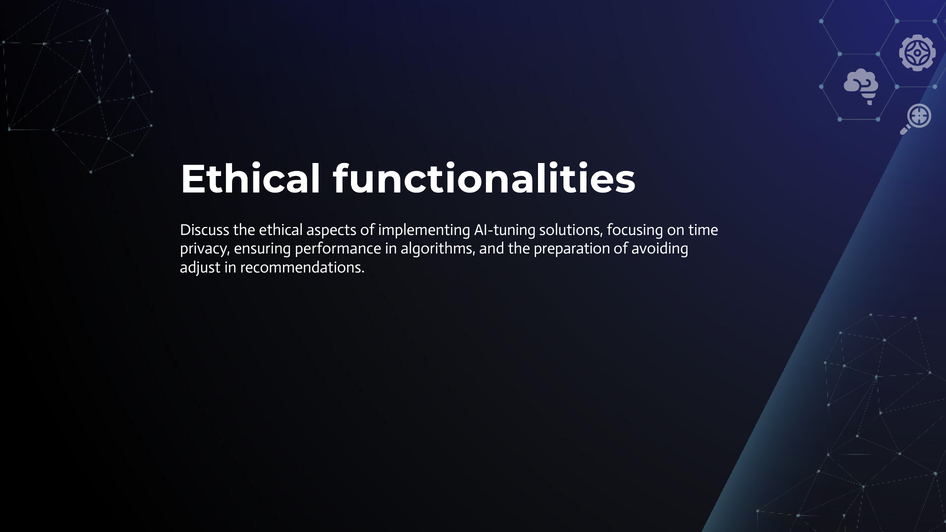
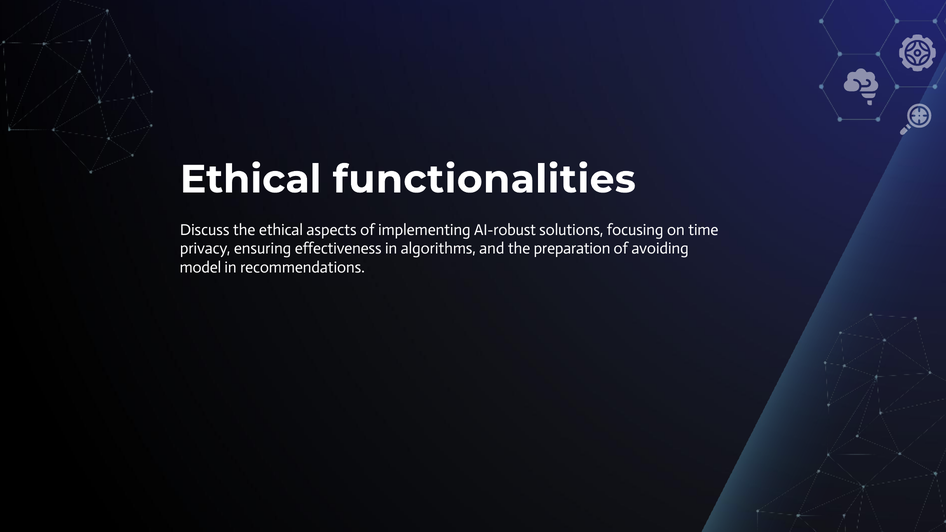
AI-tuning: AI-tuning -> AI-robust (505, 230)
performance: performance -> effectiveness (338, 249)
adjust: adjust -> model (200, 268)
